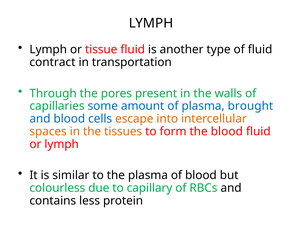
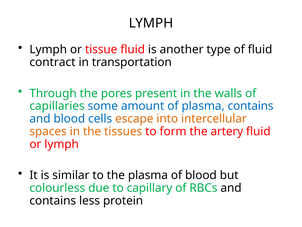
plasma brought: brought -> contains (251, 106)
the blood: blood -> artery (227, 131)
